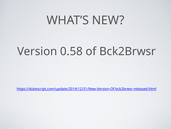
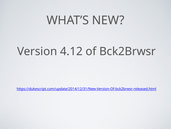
0.58: 0.58 -> 4.12 (71, 51)
